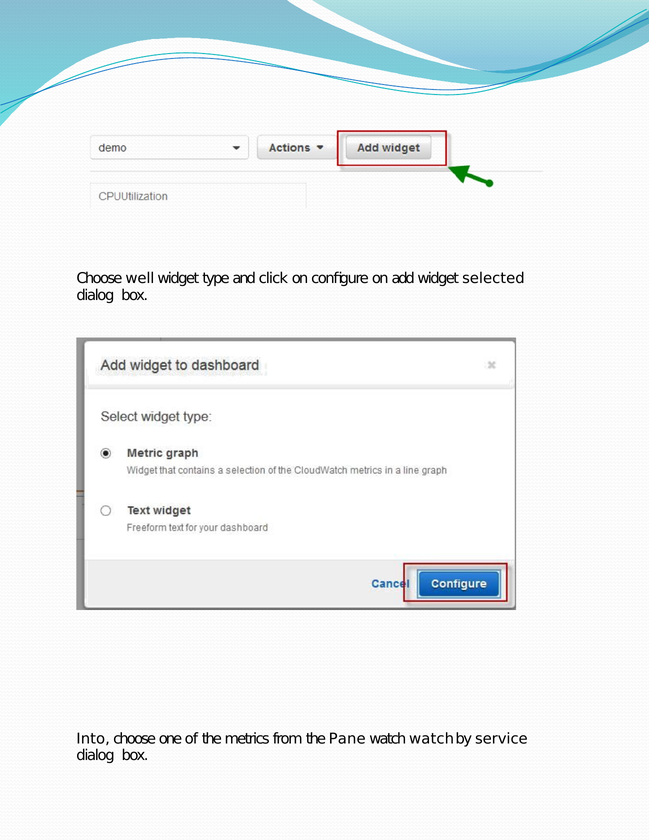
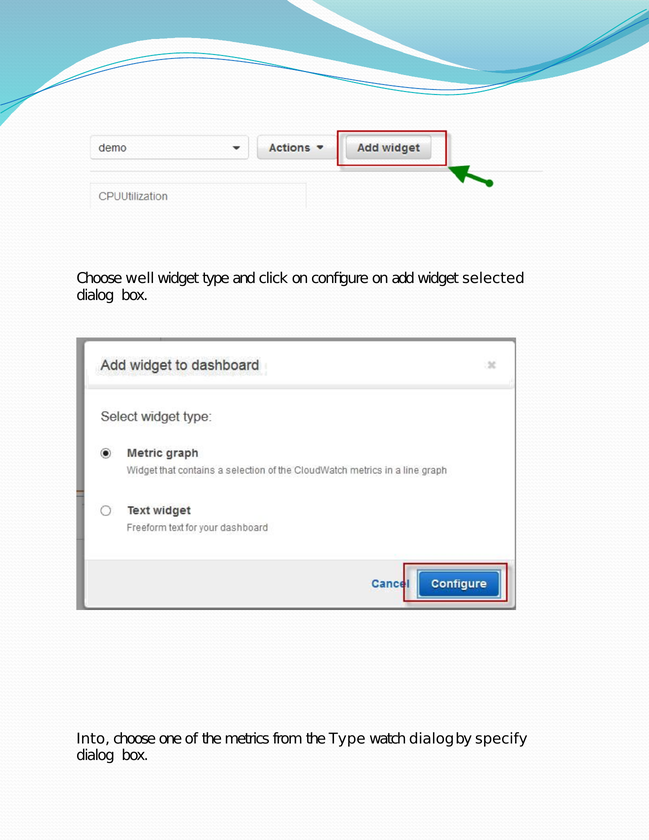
the Pane: Pane -> Type (347, 739)
watch watch: watch -> dialog (432, 739)
service: service -> specify (501, 739)
